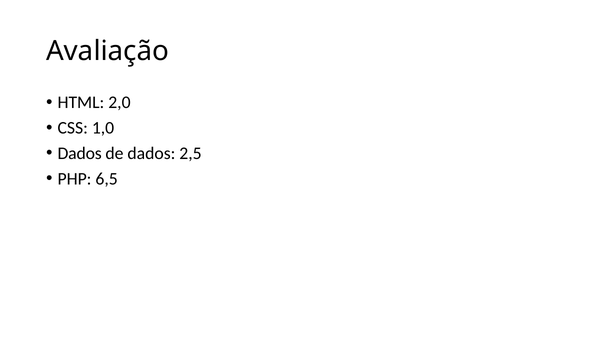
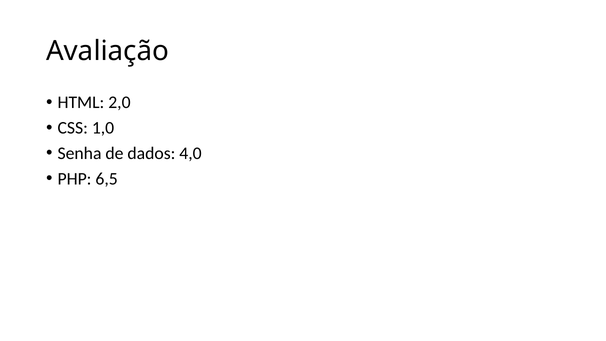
Dados: Dados -> Senha (80, 153)
2,5: 2,5 -> 4,0 (190, 153)
